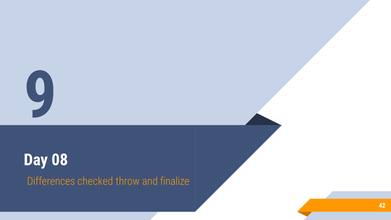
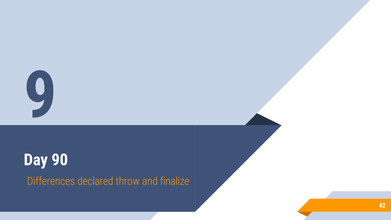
08: 08 -> 90 (60, 160)
checked: checked -> declared (95, 181)
